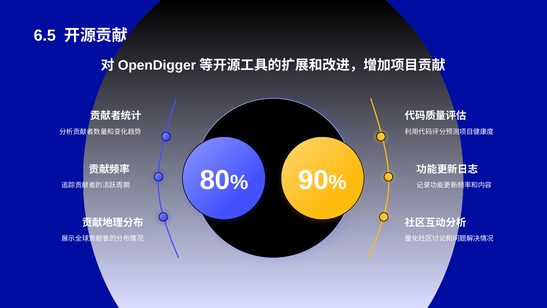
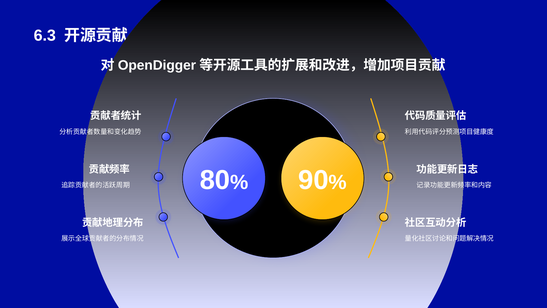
6.5: 6.5 -> 6.3 (45, 36)
